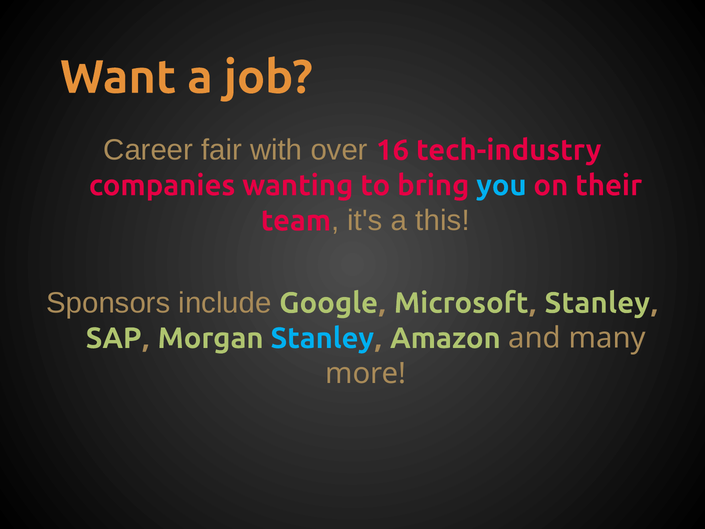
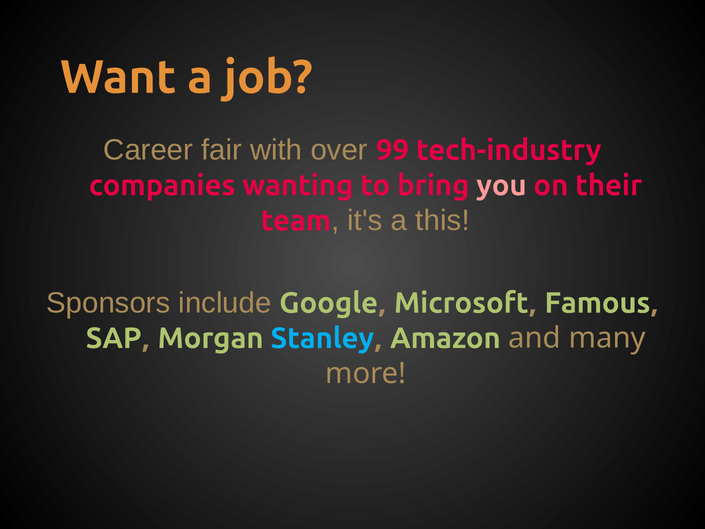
16: 16 -> 99 (393, 150)
you colour: light blue -> pink (501, 185)
Stanley: Stanley -> Famous (597, 303)
